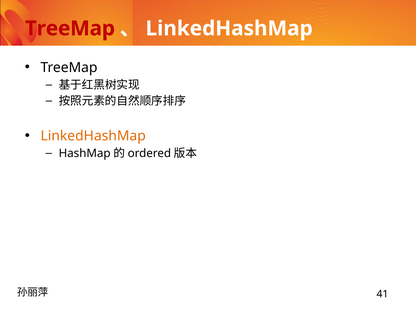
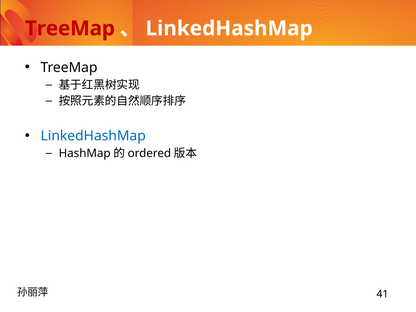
LinkedHashMap colour: orange -> blue (93, 136)
